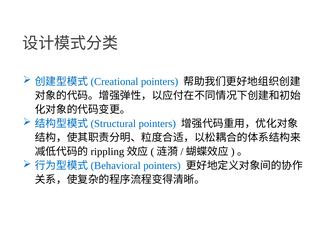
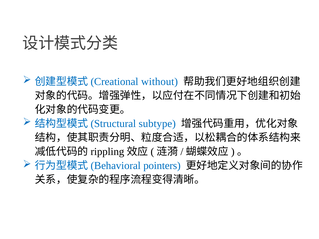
pointers: pointers -> without (160, 82)
pointers: pointers -> subtype (157, 124)
